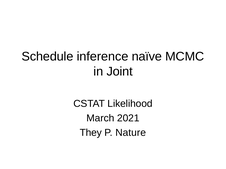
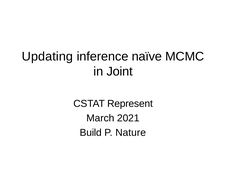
Schedule: Schedule -> Updating (47, 57)
Likelihood: Likelihood -> Represent (130, 104)
They: They -> Build (91, 133)
